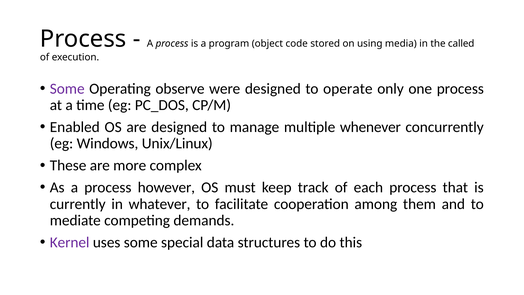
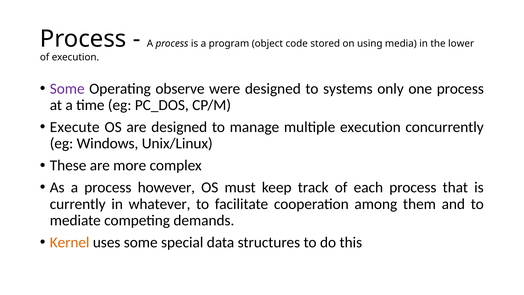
called: called -> lower (461, 43)
operate: operate -> systems (348, 89)
Enabled: Enabled -> Execute (75, 127)
multiple whenever: whenever -> execution (370, 127)
Kernel colour: purple -> orange (70, 242)
